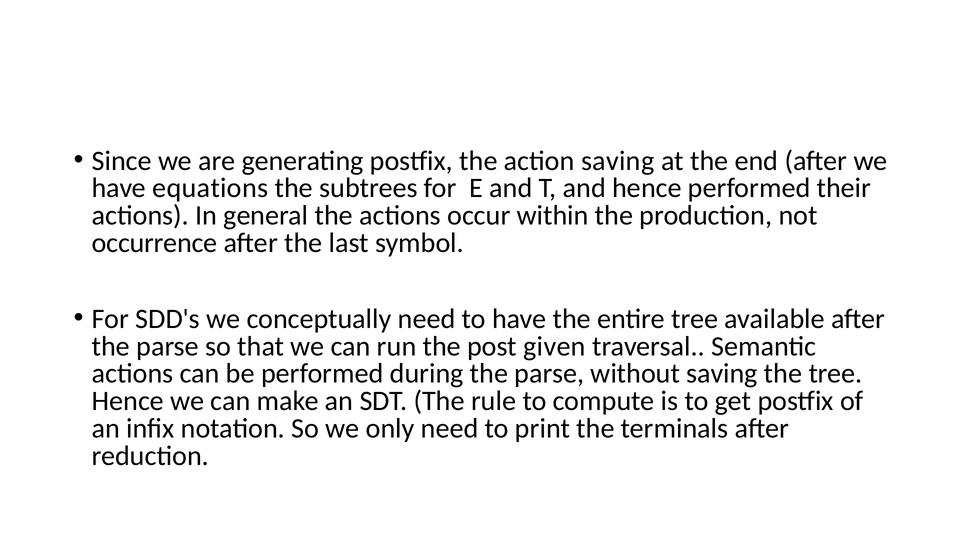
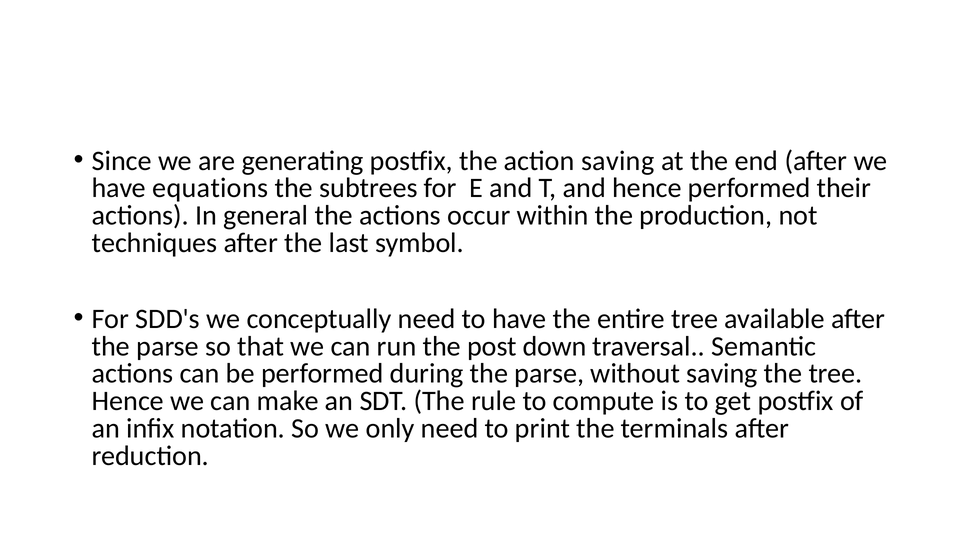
occurrence: occurrence -> techniques (155, 243)
given: given -> down (555, 346)
